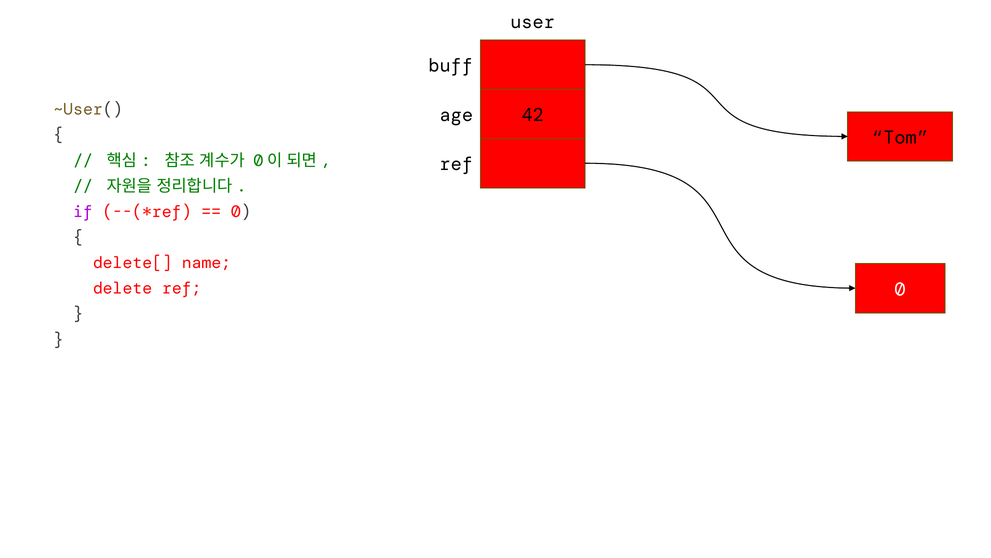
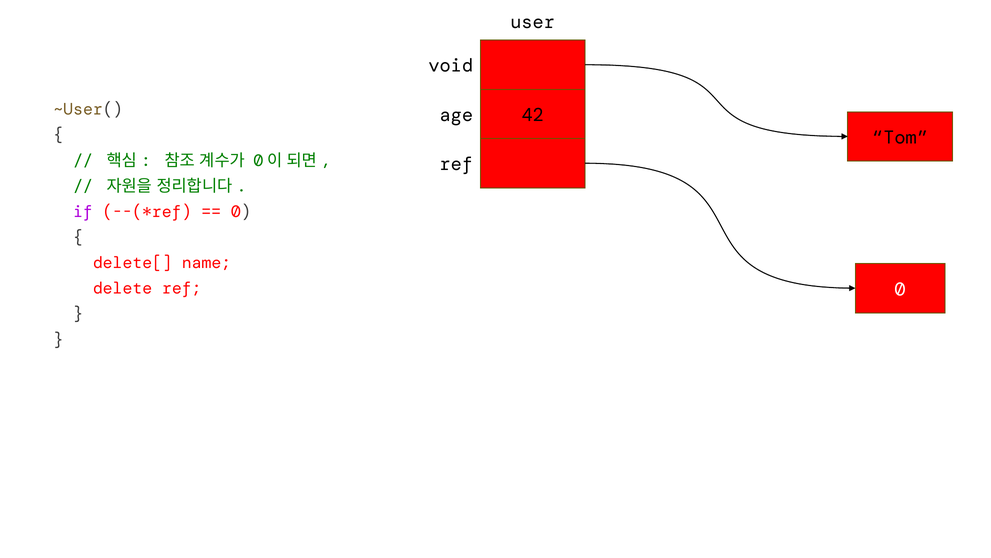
buff: buff -> void (451, 66)
